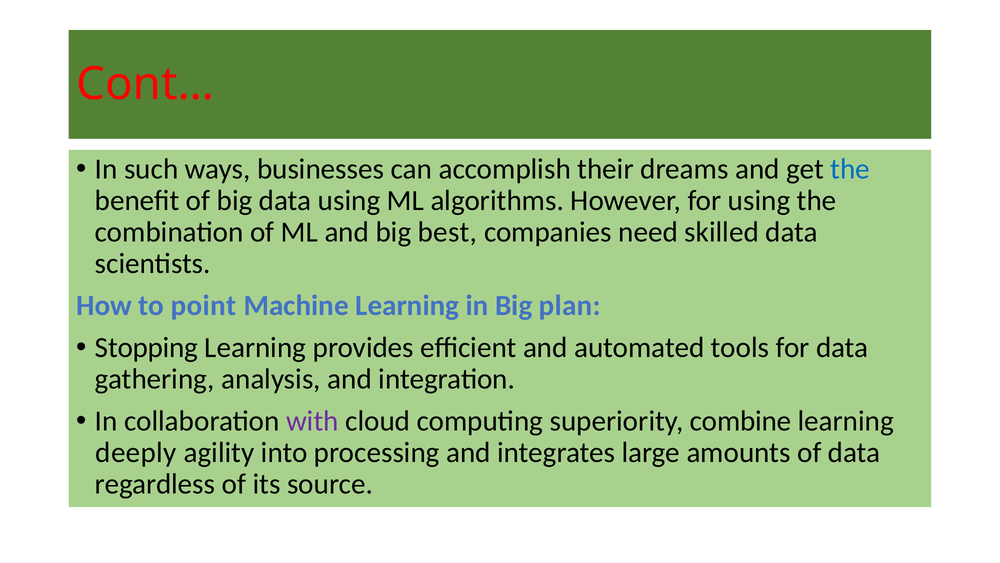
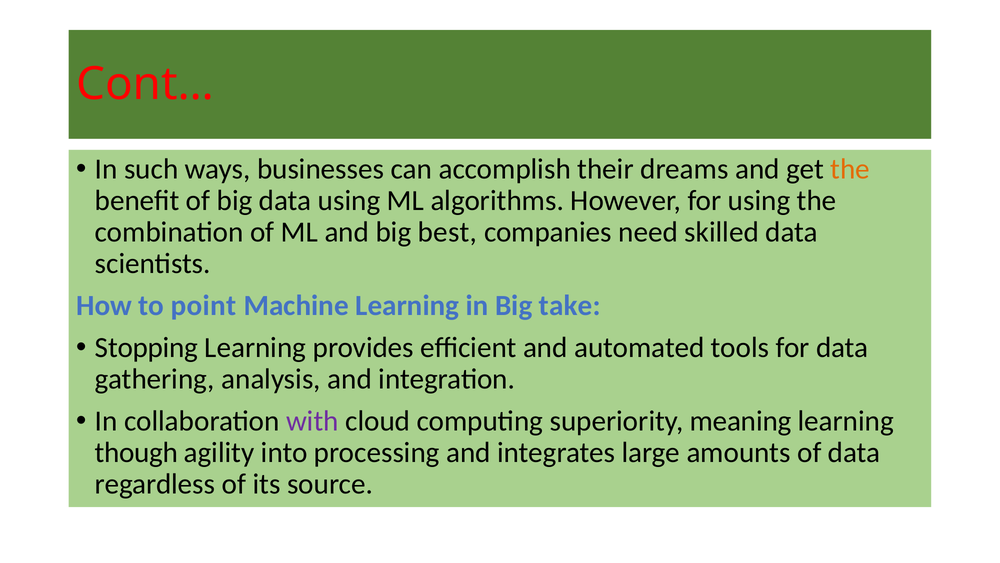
the colour: blue -> orange (850, 169)
plan: plan -> take (570, 306)
combine: combine -> meaning (741, 421)
deeply: deeply -> though (136, 452)
